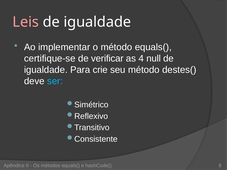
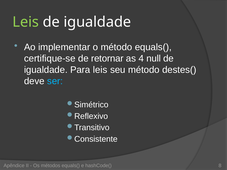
Leis colour: pink -> light green (26, 22)
verificar: verificar -> retornar (107, 59)
Para crie: crie -> leis (100, 70)
